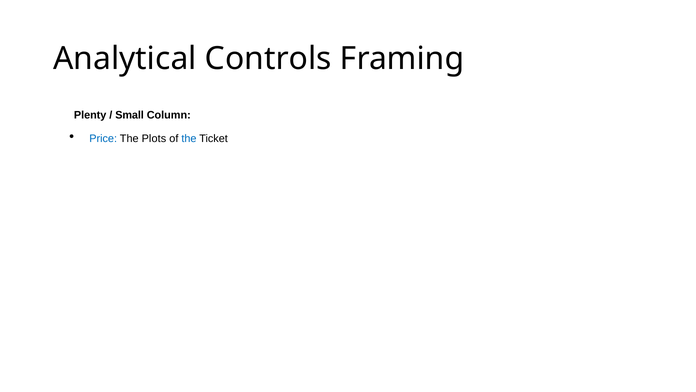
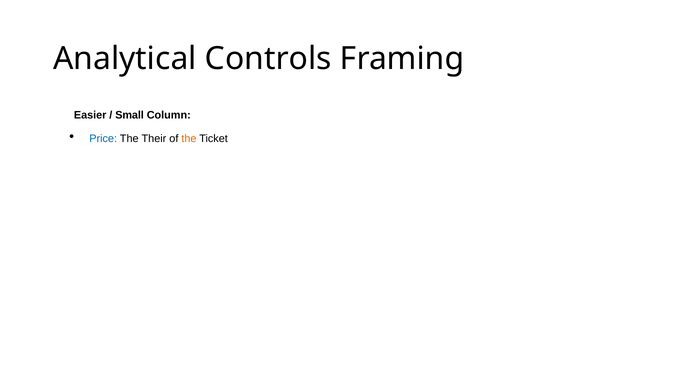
Plenty: Plenty -> Easier (90, 115)
Plots: Plots -> Their (154, 138)
the colour: blue -> orange (189, 138)
